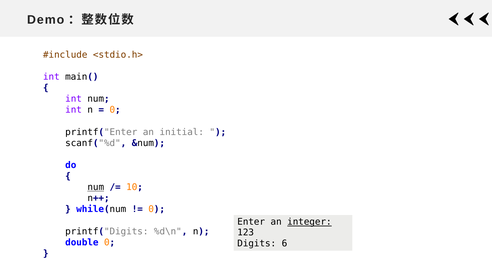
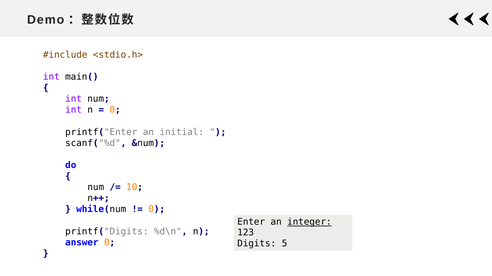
num underline: present -> none (96, 188)
double: double -> answer (82, 243)
6: 6 -> 5 (284, 244)
